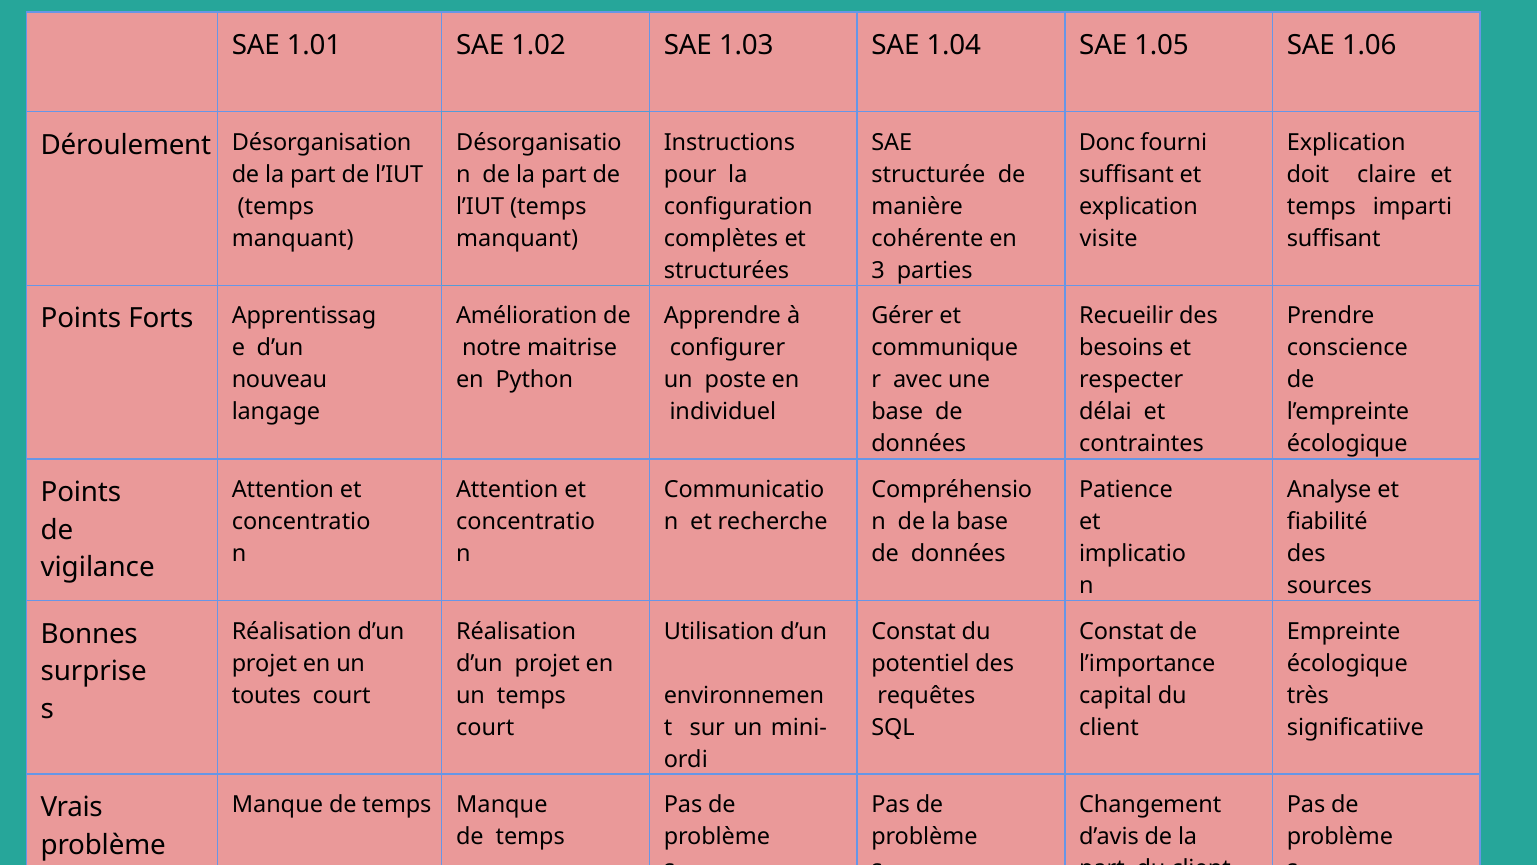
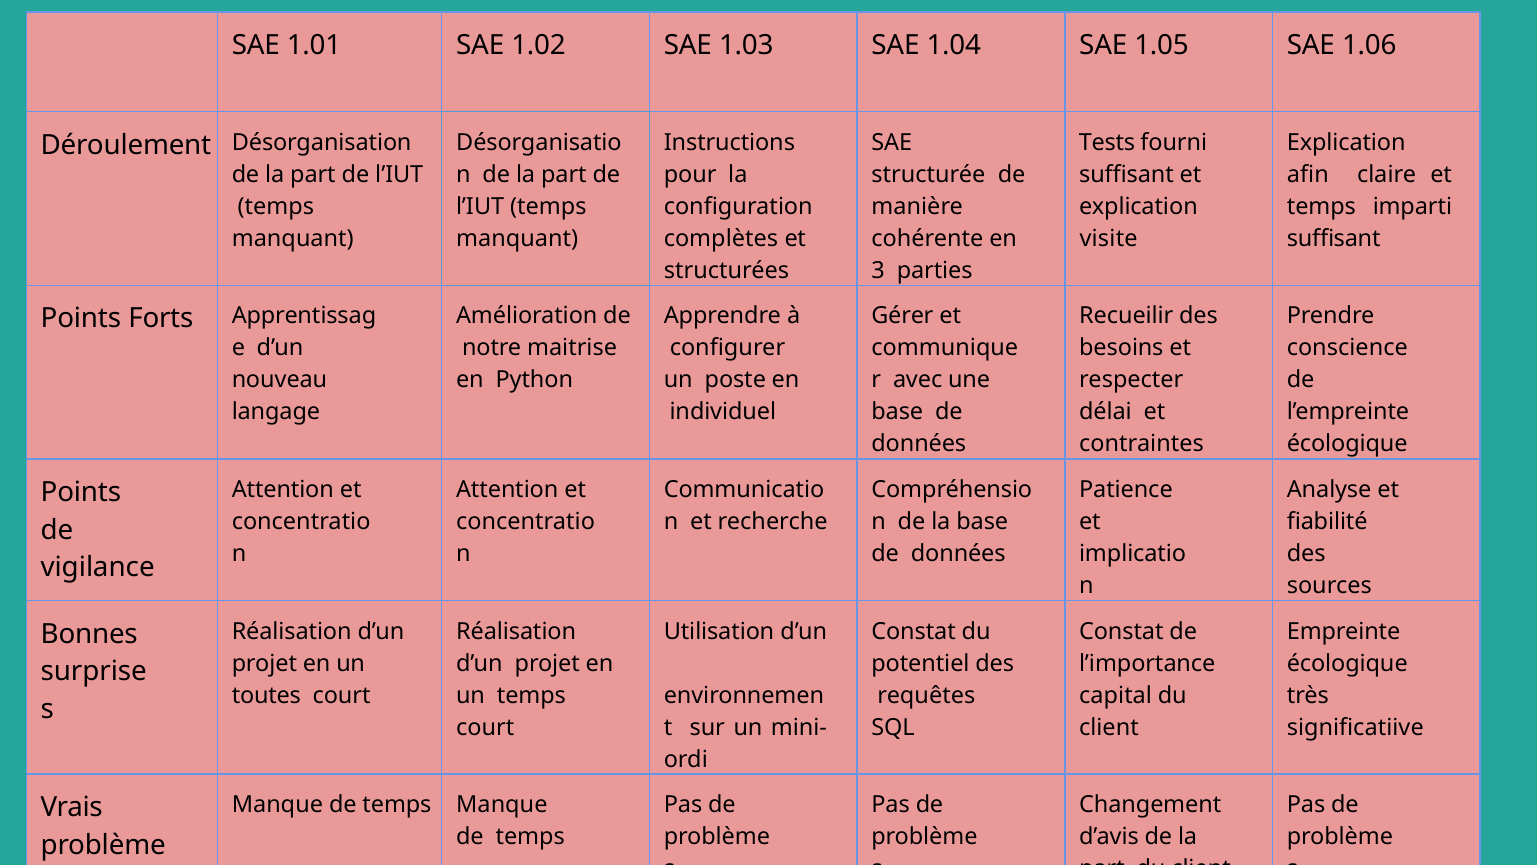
Donc: Donc -> Tests (1107, 142)
doit: doit -> afin (1308, 174)
